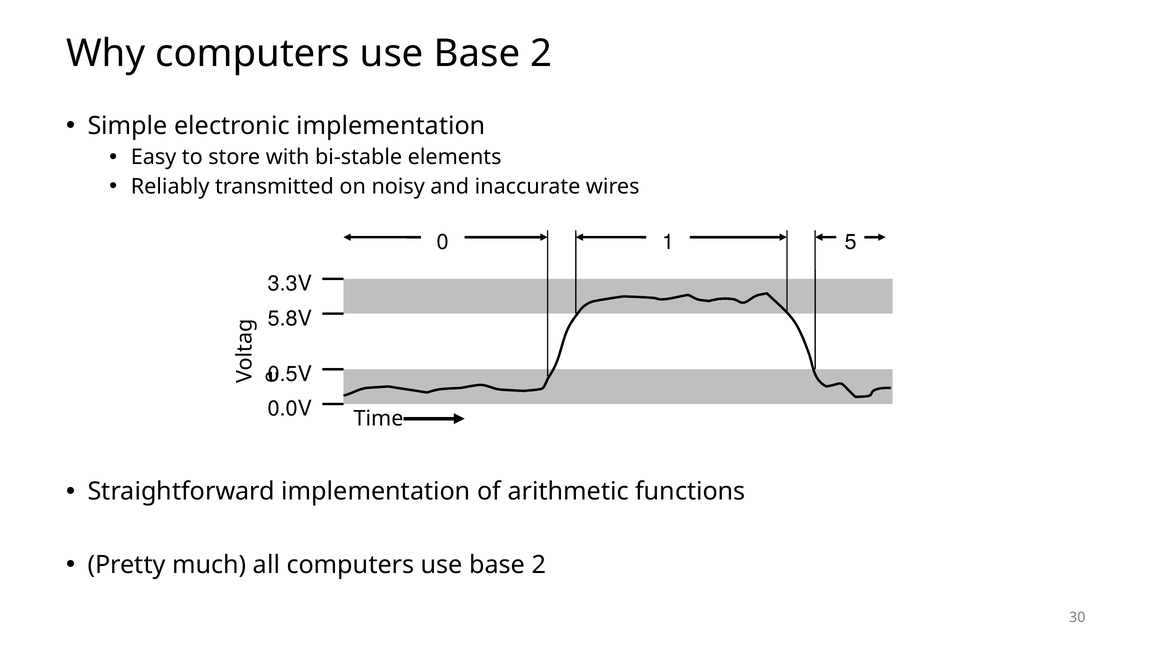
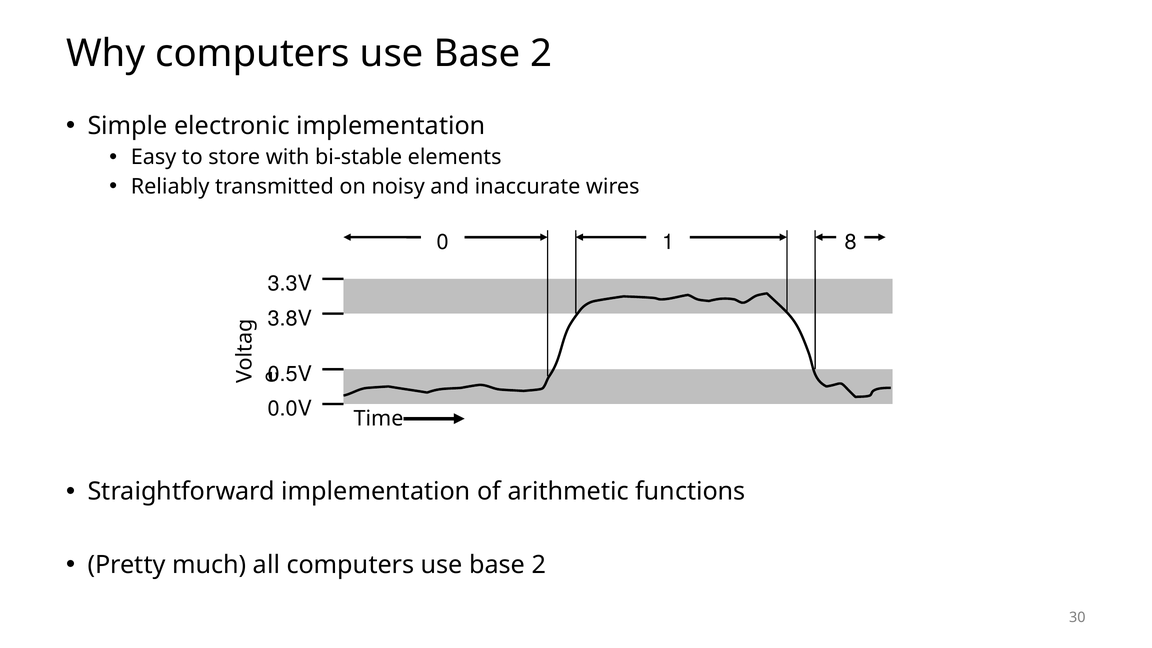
5: 5 -> 8 (851, 242)
5.8V: 5.8V -> 3.8V (290, 318)
